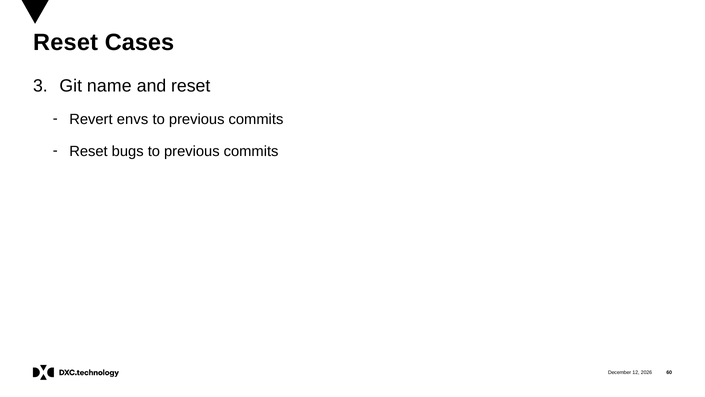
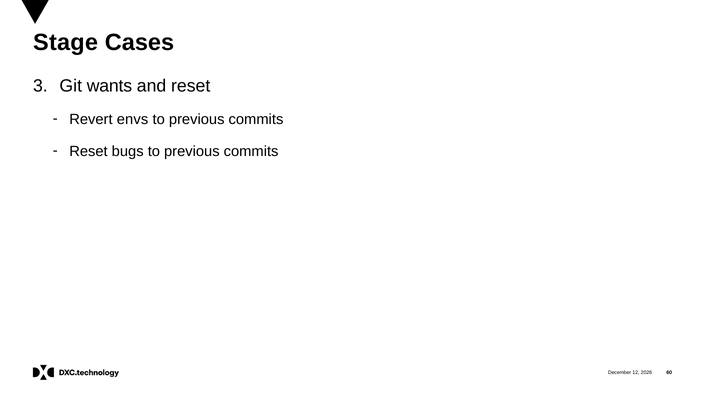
Reset: Reset -> Stage (66, 42)
name: name -> wants (109, 86)
